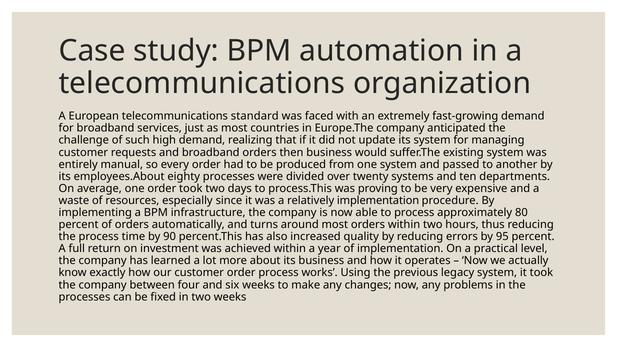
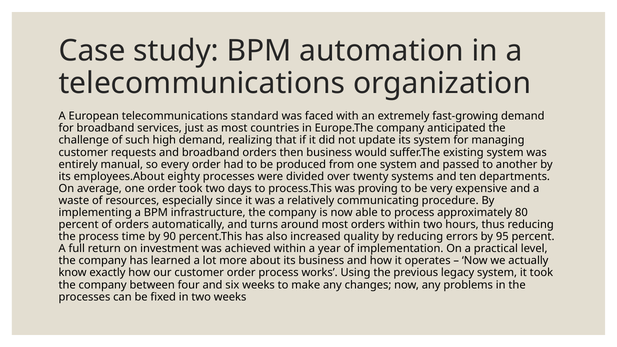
relatively implementation: implementation -> communicating (378, 201)
